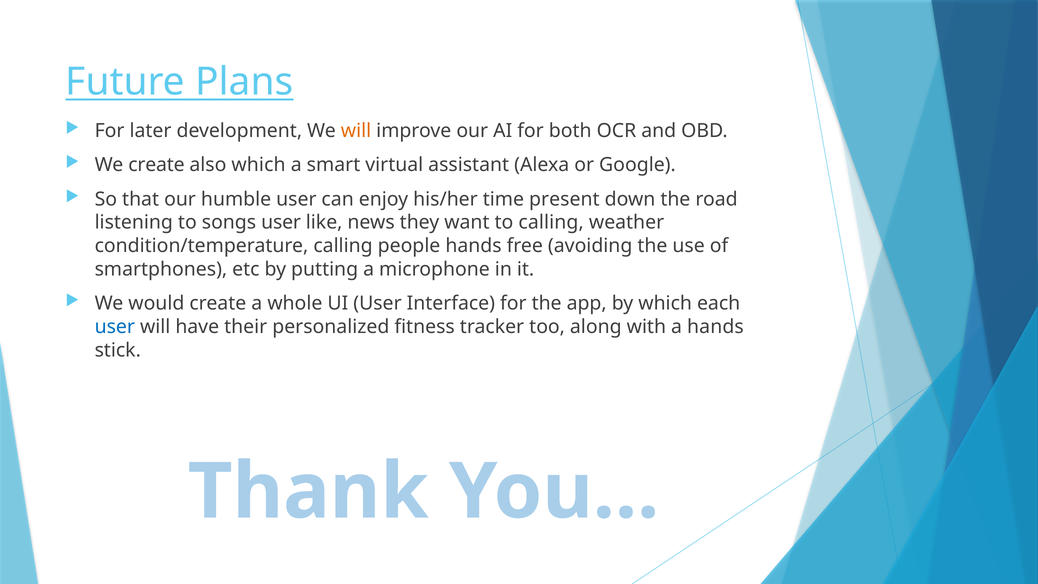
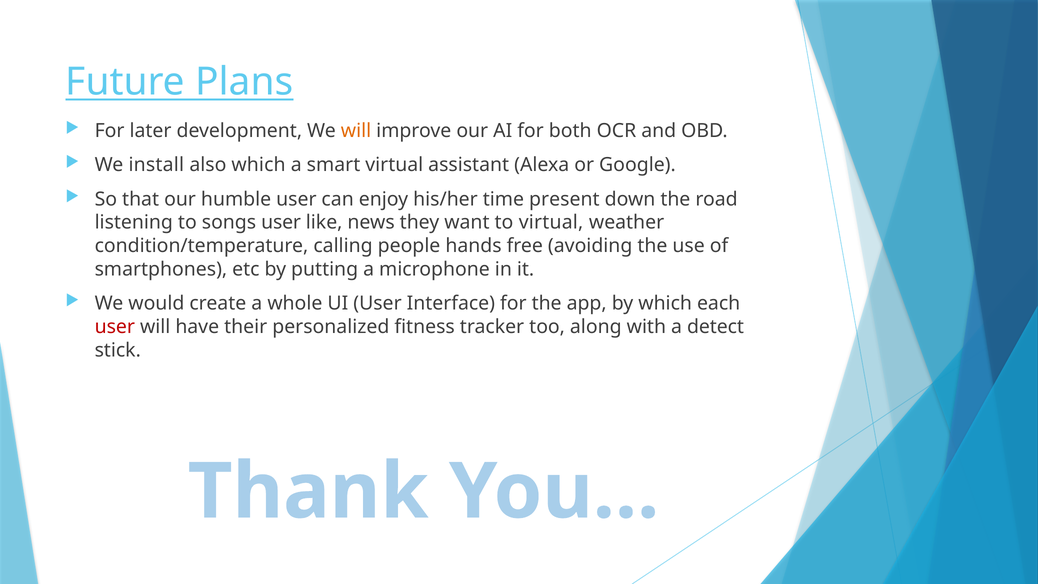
We create: create -> install (156, 165)
to calling: calling -> virtual (551, 222)
user colour: blue -> red (115, 327)
a hands: hands -> detect (716, 327)
